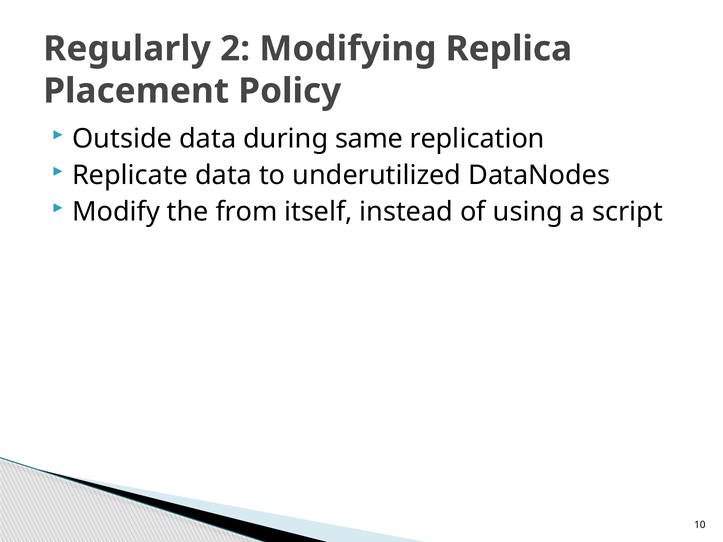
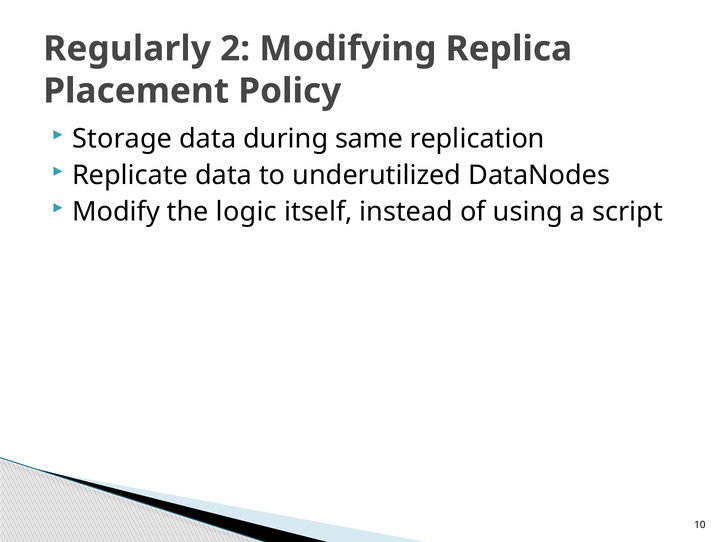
Outside: Outside -> Storage (122, 139)
from: from -> logic (246, 212)
